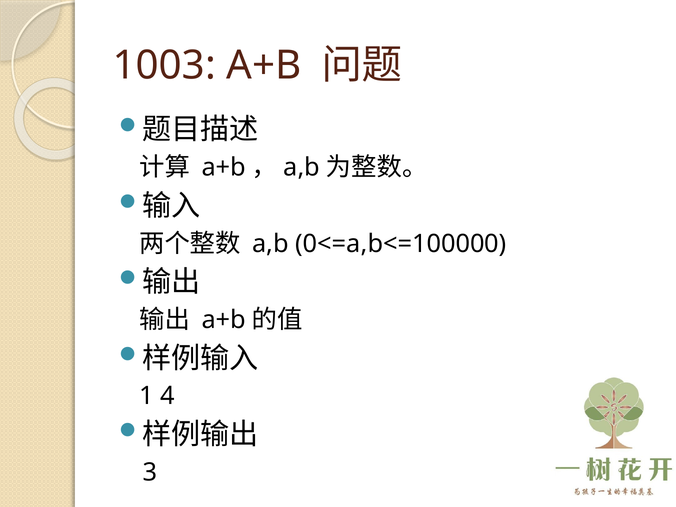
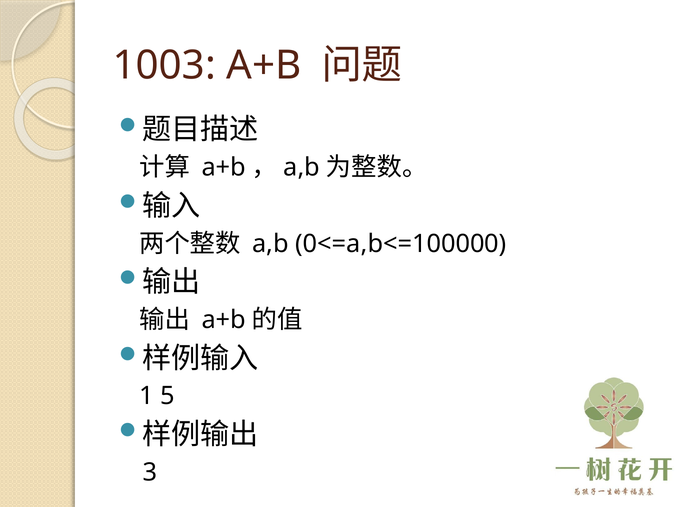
4: 4 -> 5 (167, 396)
